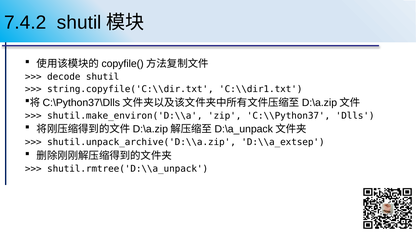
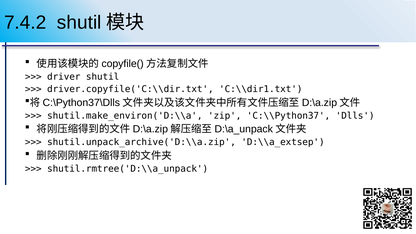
decode: decode -> driver (64, 77)
string.copyfile('C:\\dir.txt: string.copyfile('C:\\dir.txt -> driver.copyfile('C:\\dir.txt (130, 89)
